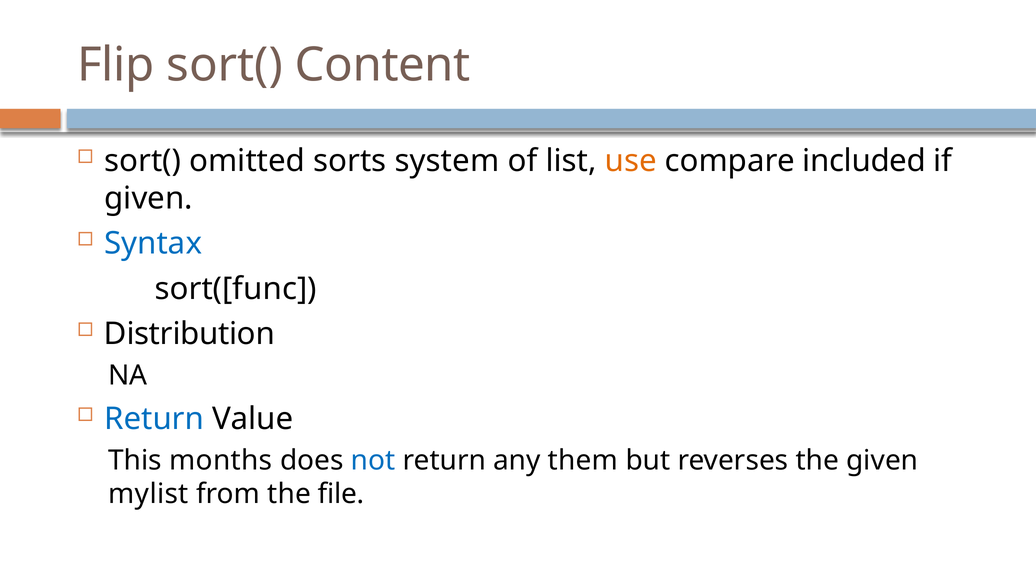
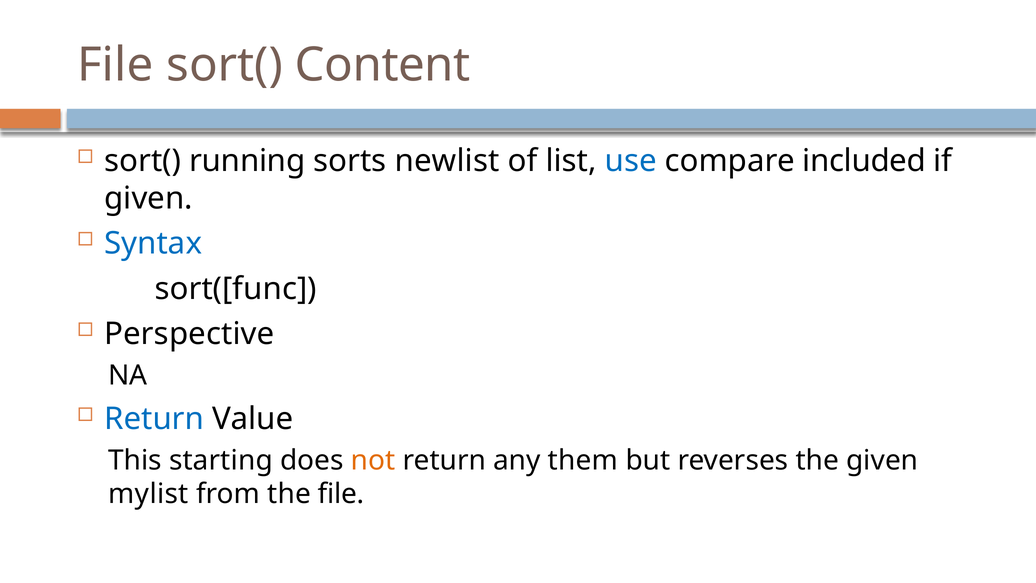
Flip: Flip -> File (115, 65)
omitted: omitted -> running (247, 161)
system: system -> newlist (447, 161)
use colour: orange -> blue (631, 161)
Distribution: Distribution -> Perspective (189, 334)
months: months -> starting (221, 460)
not colour: blue -> orange (373, 460)
